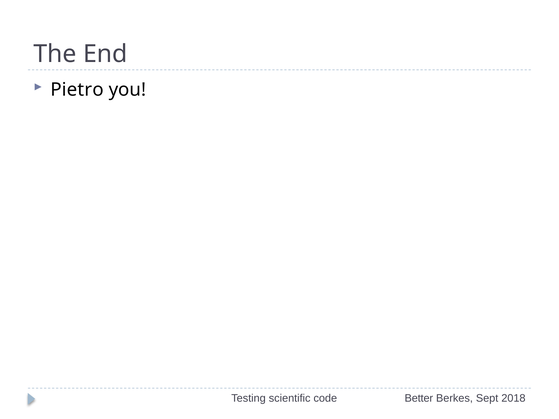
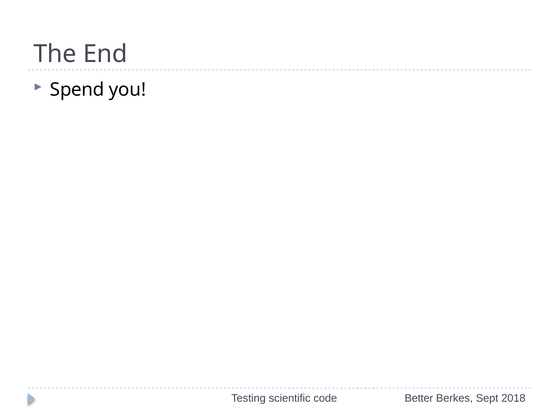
Pietro: Pietro -> Spend (77, 90)
